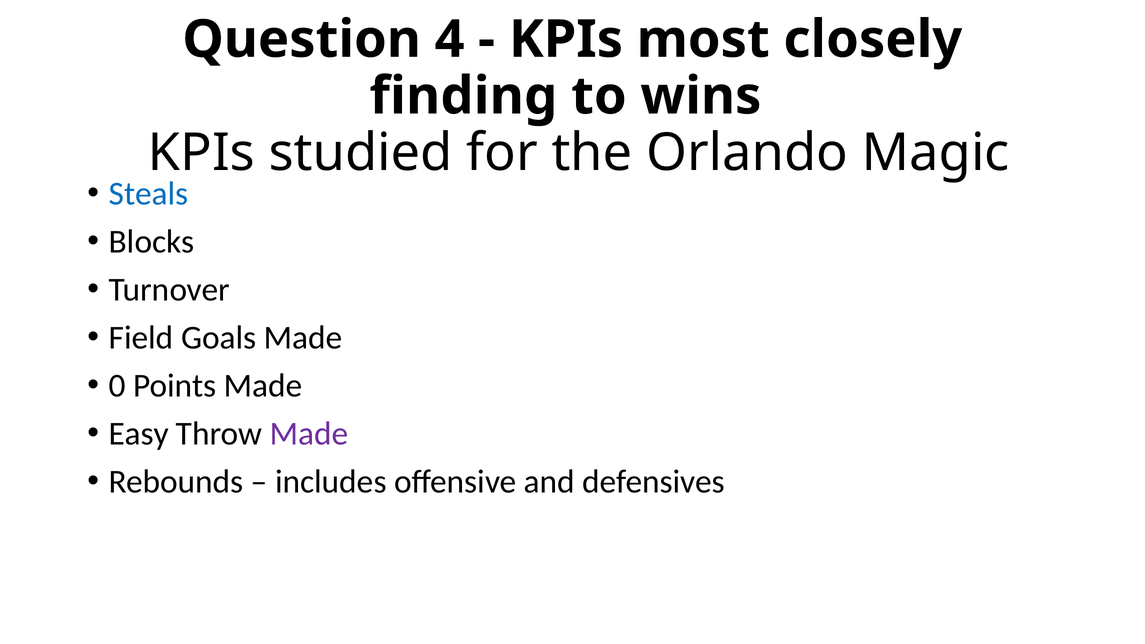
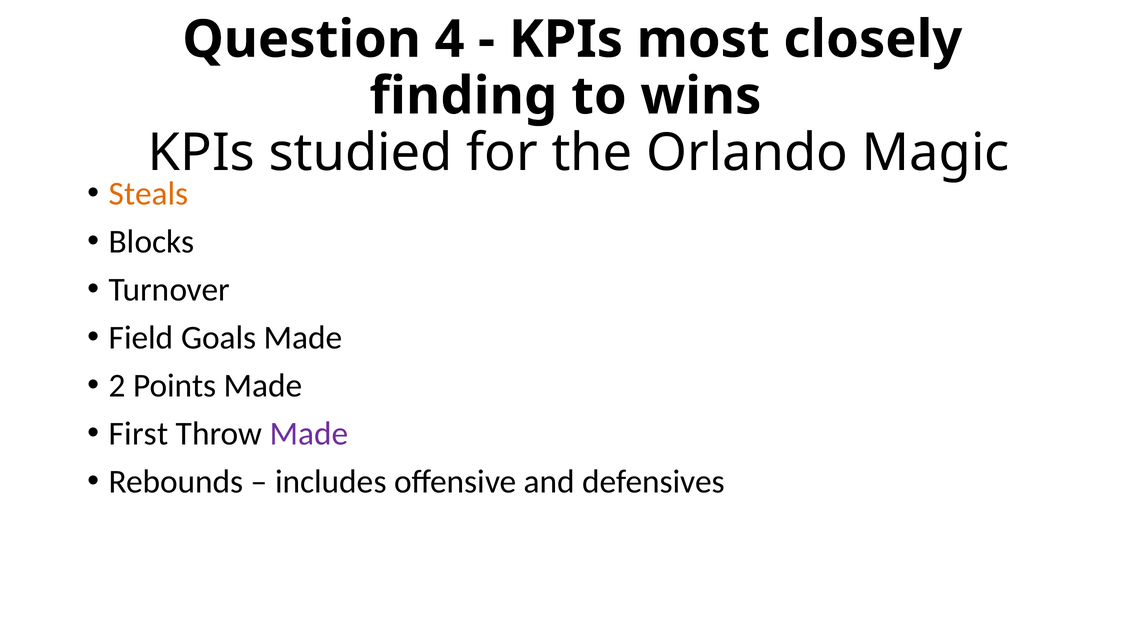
Steals colour: blue -> orange (148, 194)
0: 0 -> 2 (117, 386)
Easy: Easy -> First (139, 434)
